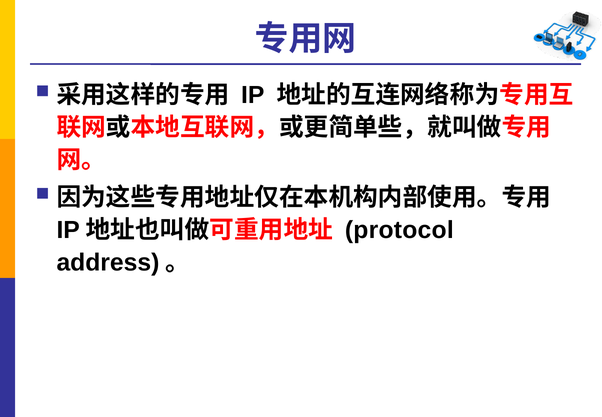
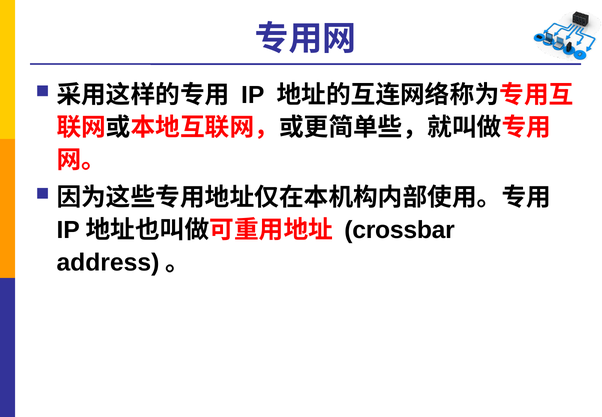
protocol: protocol -> crossbar (400, 230)
